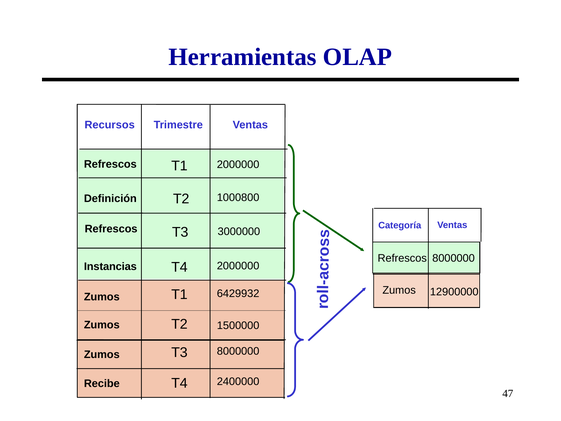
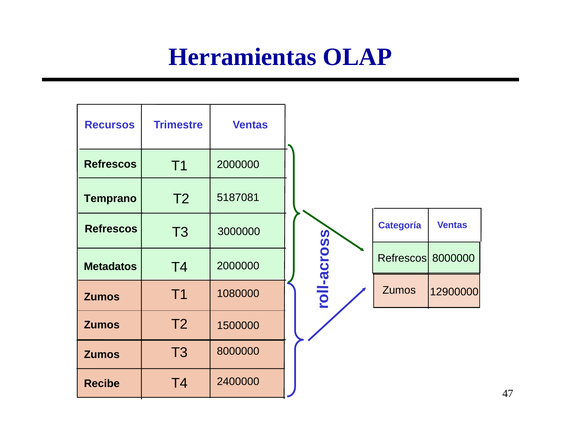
1000800: 1000800 -> 5187081 (238, 198)
Definición: Definición -> Temprano (110, 199)
Instancias: Instancias -> Metadatos (110, 266)
6429932: 6429932 -> 1080000 (238, 293)
